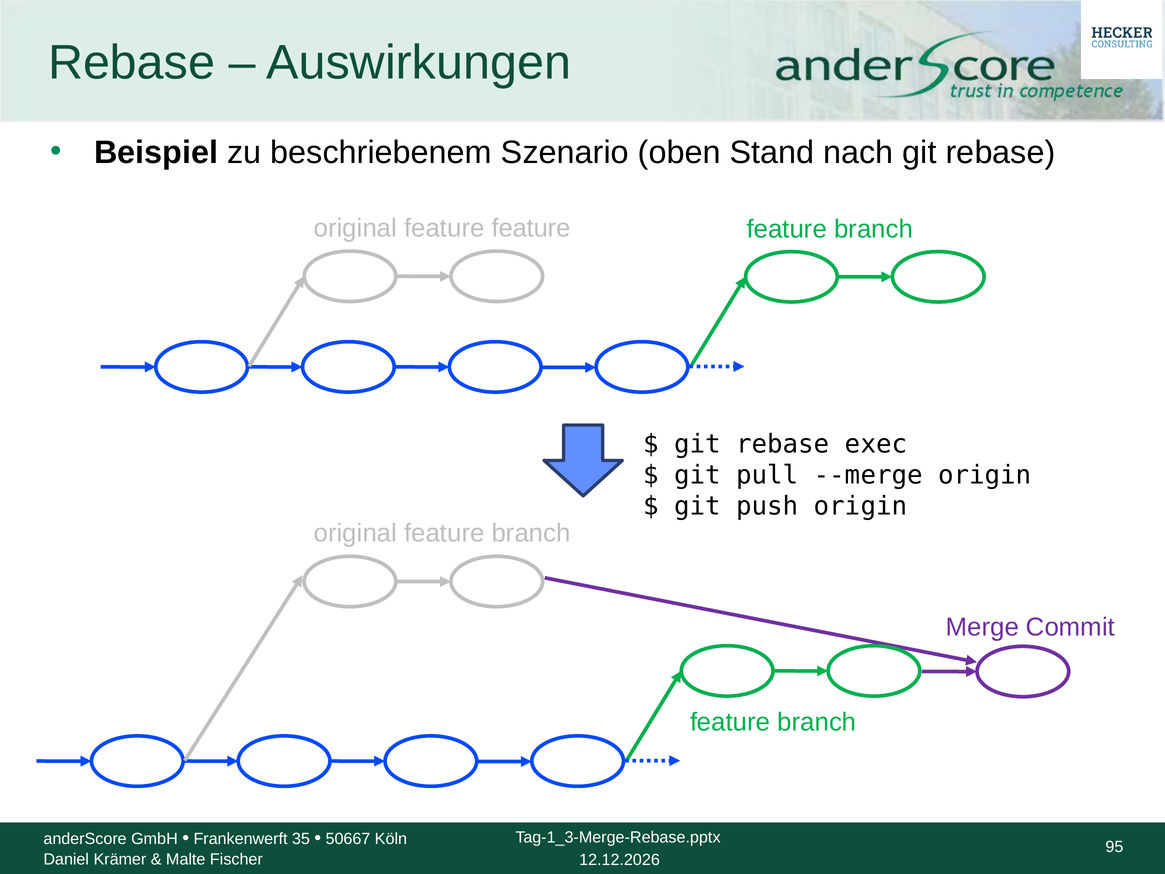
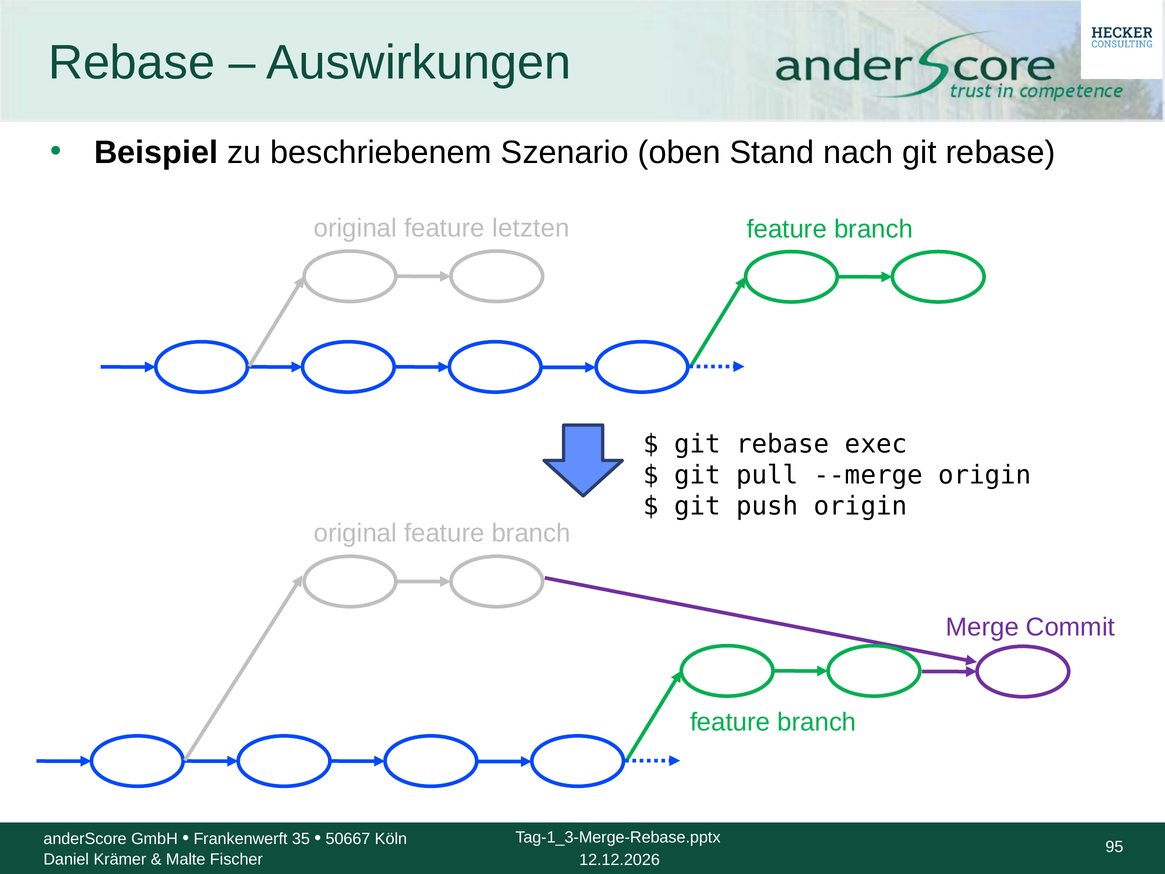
original feature feature: feature -> letzten (531, 228)
